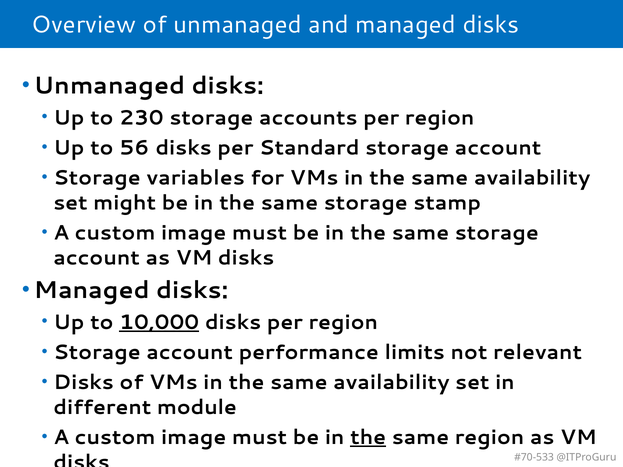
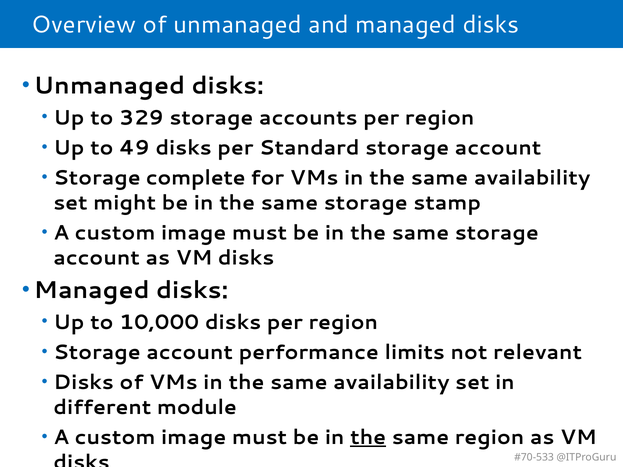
230: 230 -> 329 (141, 118)
56: 56 -> 49 (134, 148)
variables: variables -> complete (196, 178)
10,000 underline: present -> none (159, 322)
